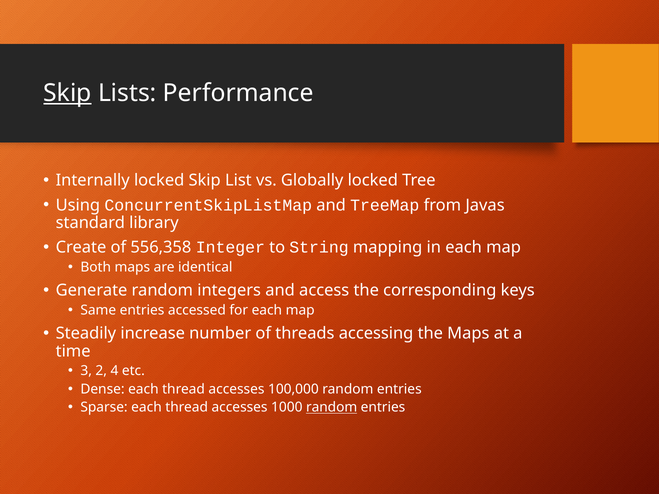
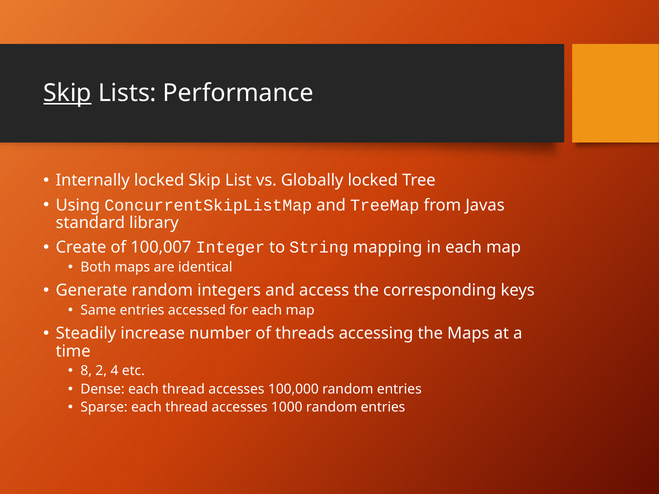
556,358: 556,358 -> 100,007 (161, 248)
3: 3 -> 8 (86, 371)
random underline: present -> none (332, 408)
